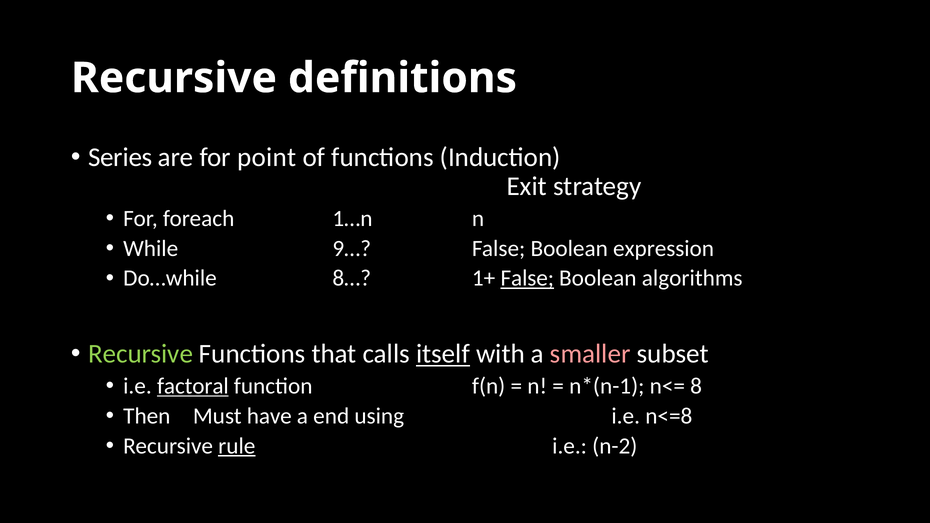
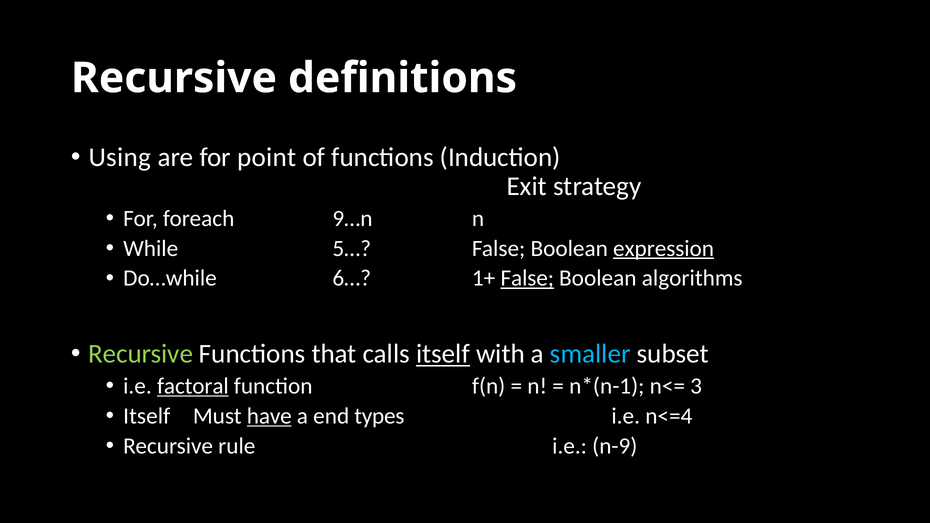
Series: Series -> Using (120, 157)
1…n: 1…n -> 9…n (352, 218)
9…: 9… -> 5… (352, 248)
expression underline: none -> present (664, 248)
8…: 8… -> 6… (352, 278)
smaller colour: pink -> light blue (590, 354)
8: 8 -> 3 (696, 386)
Then: Then -> Itself (147, 416)
have underline: none -> present (269, 416)
using: using -> types (379, 416)
n<=8: n<=8 -> n<=4 (669, 416)
rule underline: present -> none (237, 446)
n-2: n-2 -> n-9 (615, 446)
